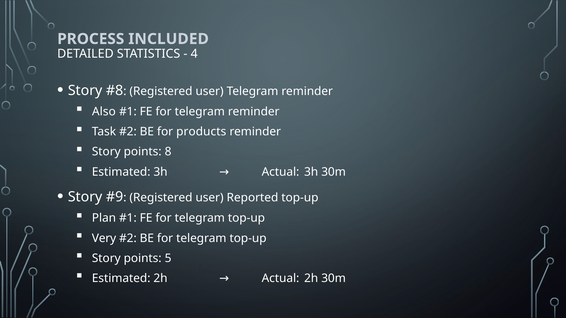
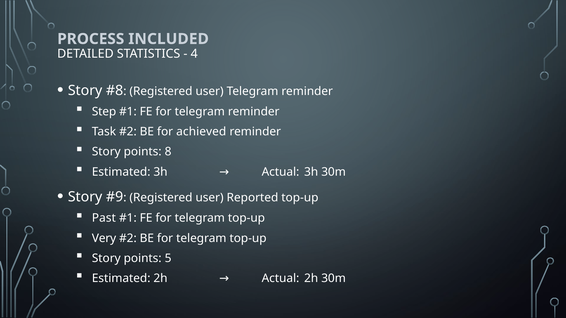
Also: Also -> Step (104, 112)
products: products -> achieved (201, 132)
Plan: Plan -> Past (104, 218)
